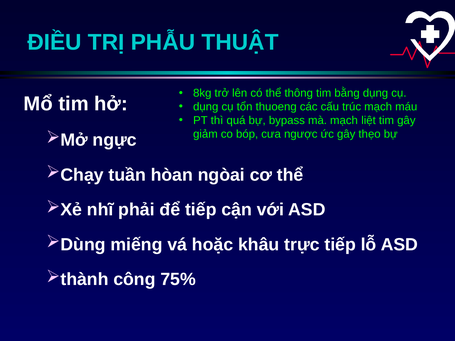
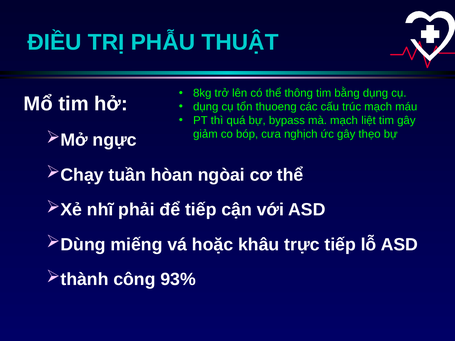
ngược: ngược -> nghịch (301, 134)
75%: 75% -> 93% (178, 280)
